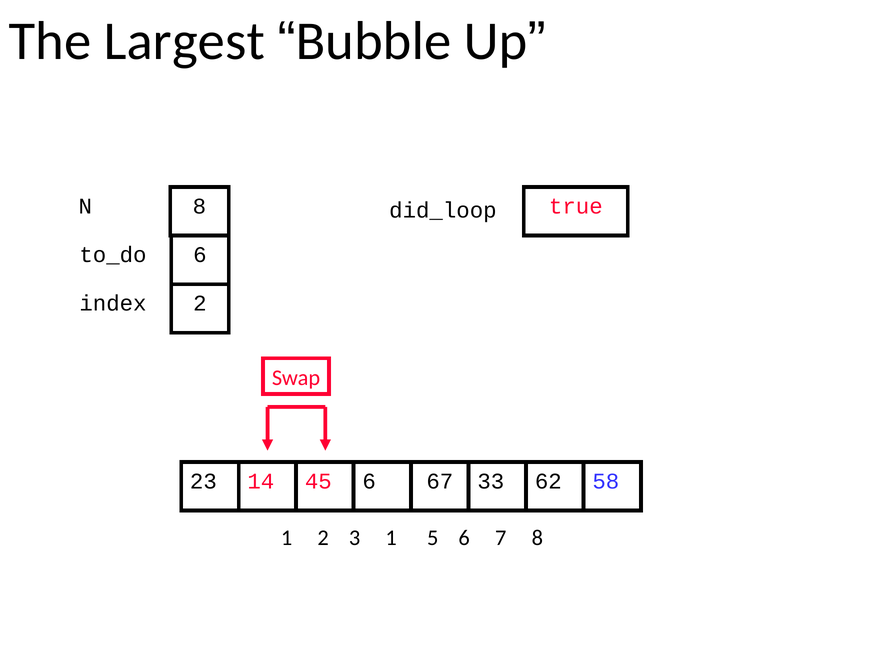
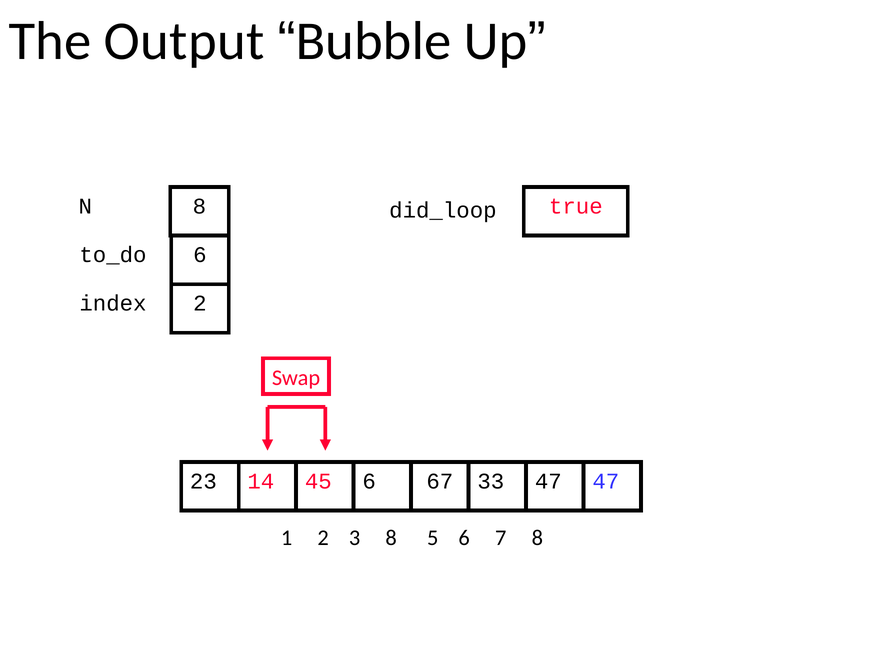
Largest: Largest -> Output (184, 41)
67 62: 62 -> 47 (548, 481)
23 58: 58 -> 47 (606, 481)
3 1: 1 -> 8 (391, 537)
